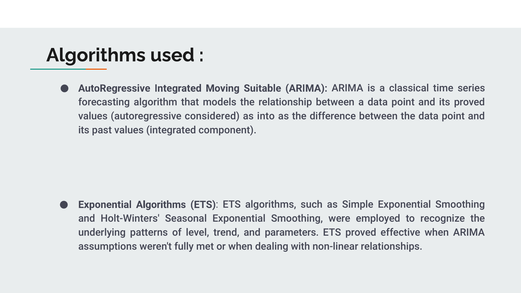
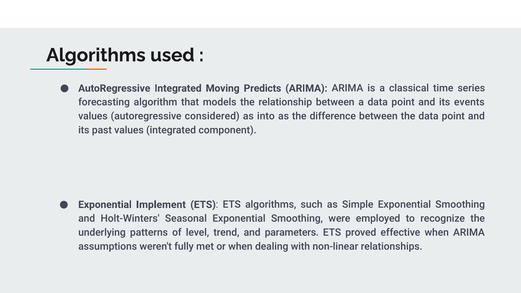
Suitable: Suitable -> Predicts (262, 88)
its proved: proved -> events (469, 102)
Exponential Algorithms: Algorithms -> Implement (161, 205)
